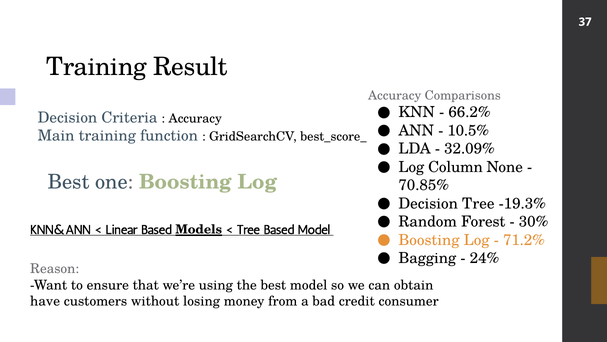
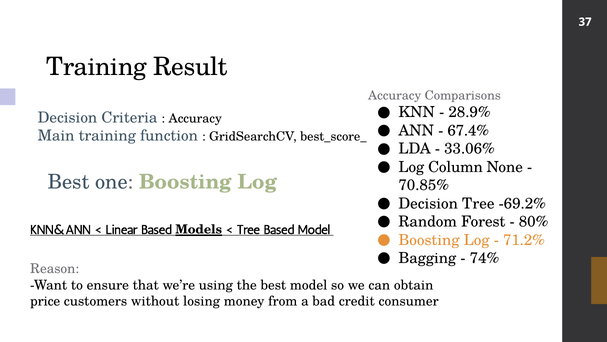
66.2%: 66.2% -> 28.9% (469, 112)
10.5%: 10.5% -> 67.4% (468, 130)
32.09%: 32.09% -> 33.06% (469, 149)
-19.3%: -19.3% -> -69.2% (522, 203)
30%: 30% -> 80% (534, 221)
24%: 24% -> 74% (484, 258)
have: have -> price (45, 301)
